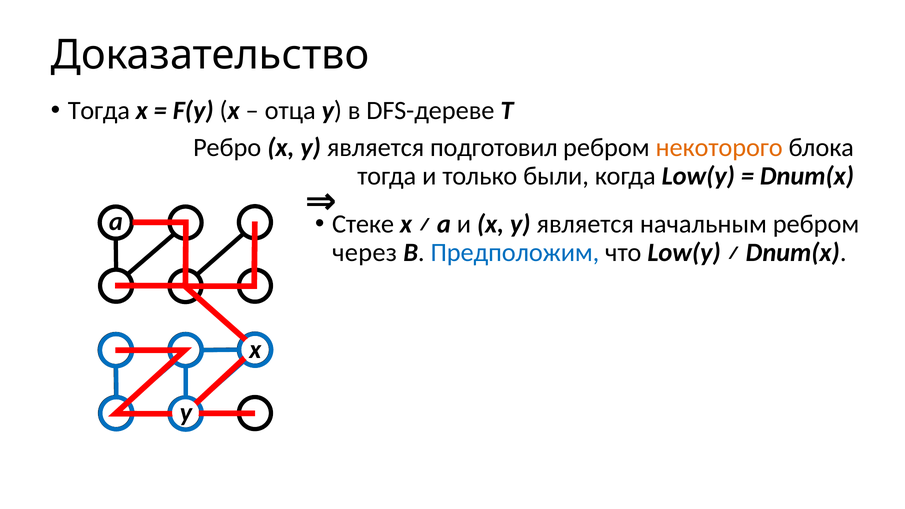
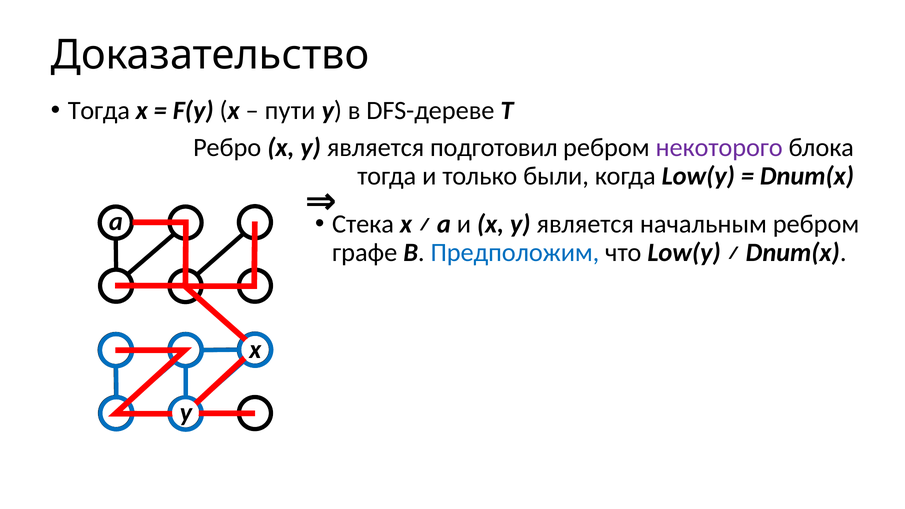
отца: отца -> пути (290, 110)
некоторого colour: orange -> purple (719, 148)
Стеке: Стеке -> Стека (363, 224)
через: через -> графе (365, 253)
